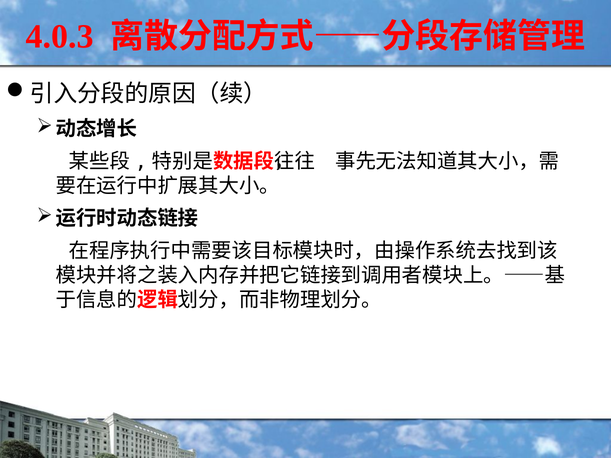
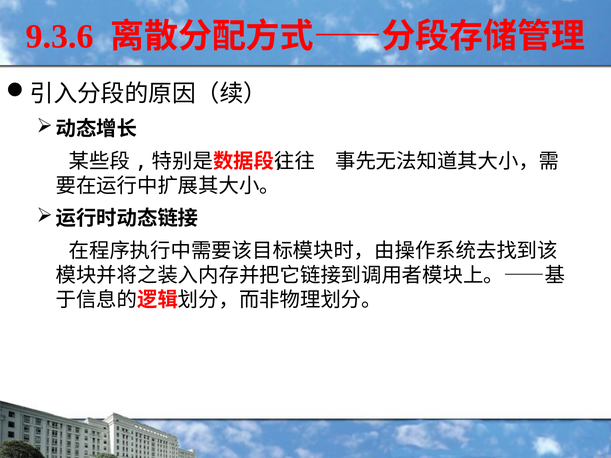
4.0.3: 4.0.3 -> 9.3.6 (60, 37)
